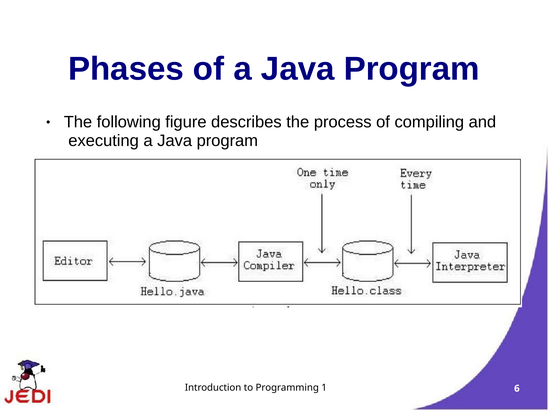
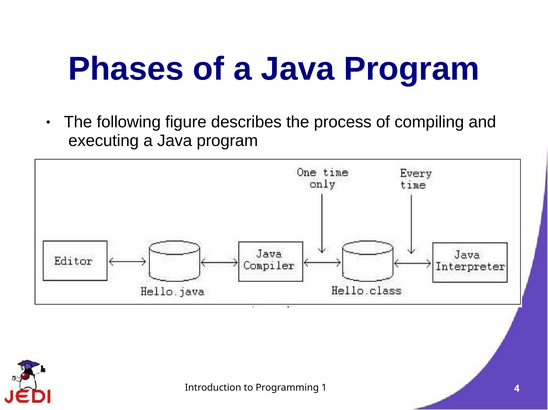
6: 6 -> 4 (517, 389)
